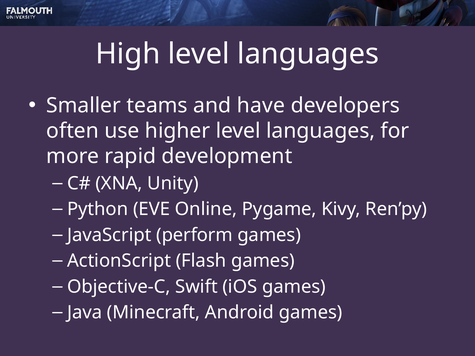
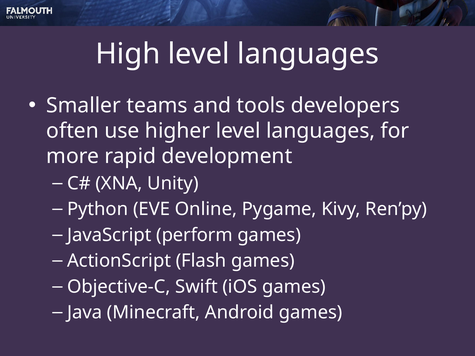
have: have -> tools (261, 106)
